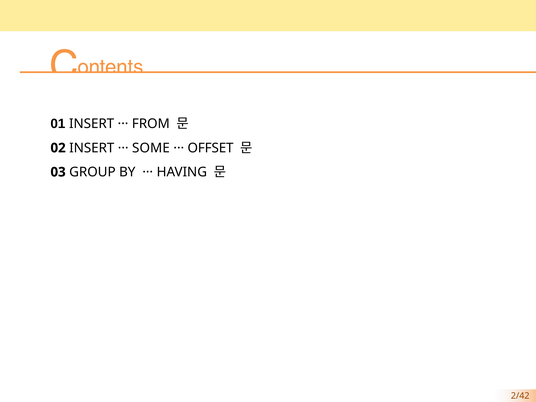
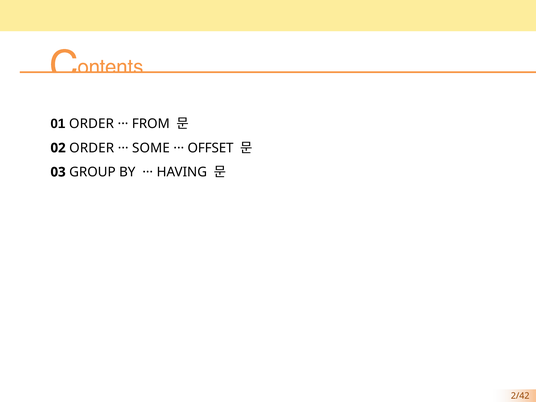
01 INSERT: INSERT -> ORDER (92, 124)
02 INSERT: INSERT -> ORDER (92, 148)
